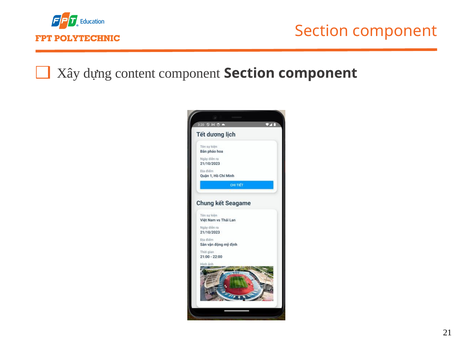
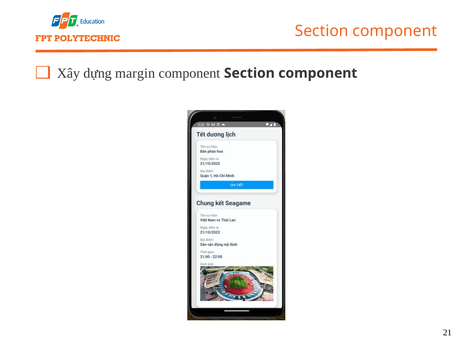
content: content -> margin (135, 73)
